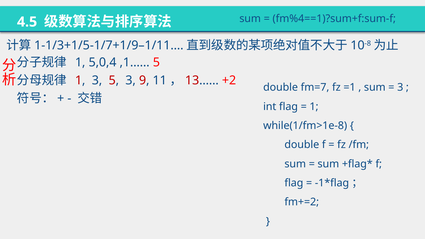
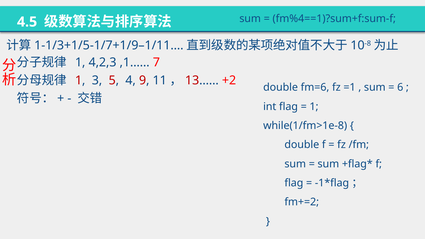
5,0,4: 5,0,4 -> 4,2,3 (103, 63)
,1…… 5: 5 -> 7 (156, 63)
5 3: 3 -> 4 (131, 80)
fm=7: fm=7 -> fm=6 (315, 87)
3: 3 -> 6 (400, 87)
